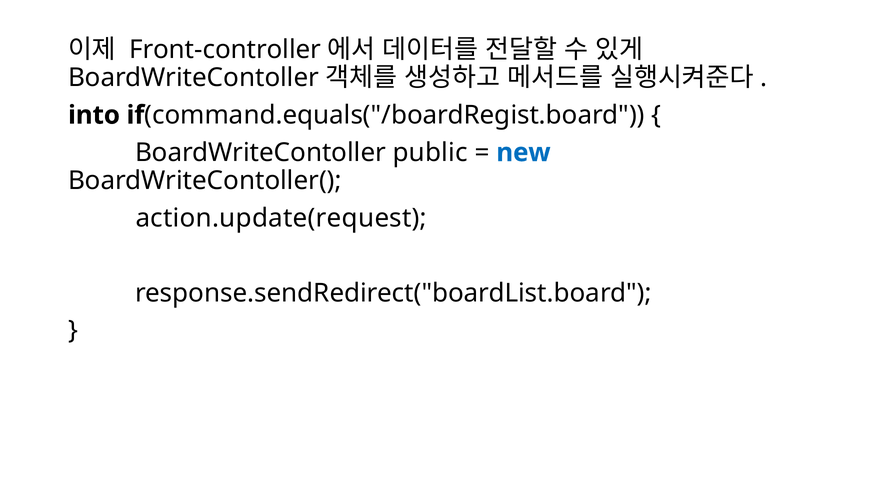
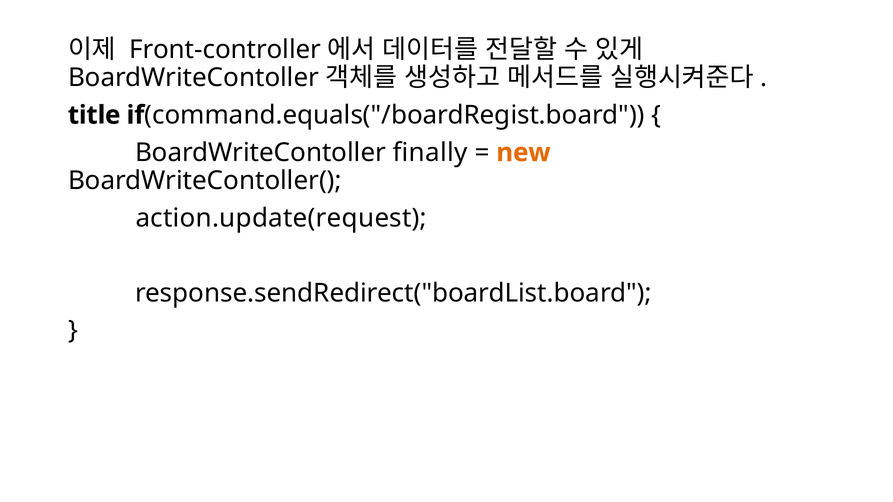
into: into -> title (94, 115)
public: public -> finally (430, 153)
new colour: blue -> orange (523, 153)
